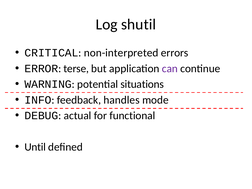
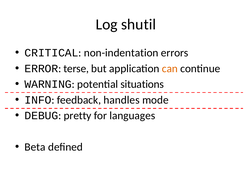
non-interpreted: non-interpreted -> non-indentation (121, 53)
can colour: purple -> orange (170, 69)
actual: actual -> pretty (78, 116)
functional: functional -> languages (132, 116)
Until: Until -> Beta (35, 147)
